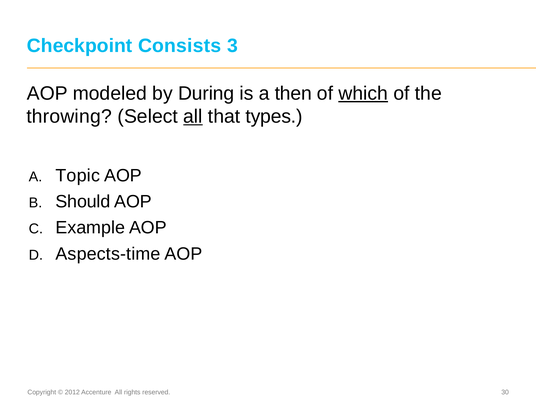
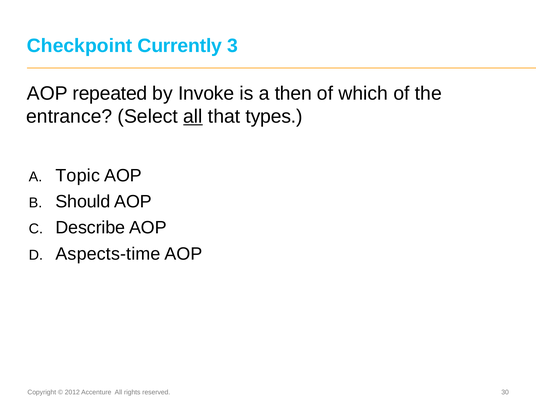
Consists: Consists -> Currently (180, 46)
modeled: modeled -> repeated (110, 93)
During: During -> Invoke (206, 93)
which underline: present -> none (363, 93)
throwing: throwing -> entrance (69, 117)
Example: Example -> Describe (90, 228)
